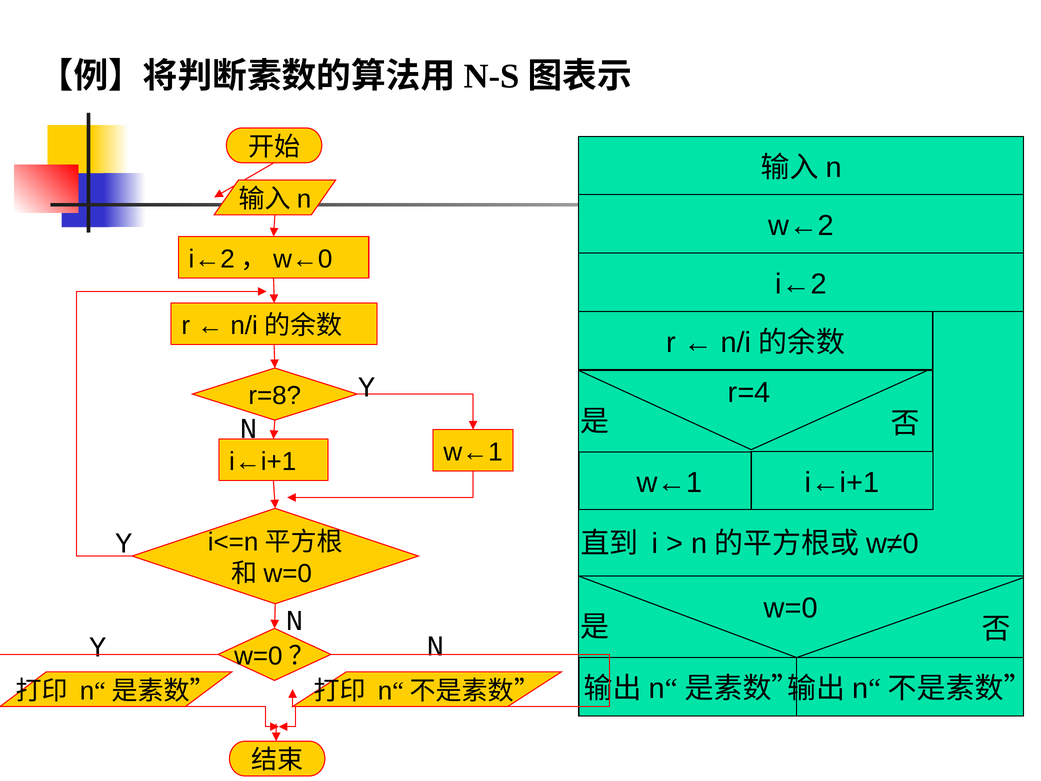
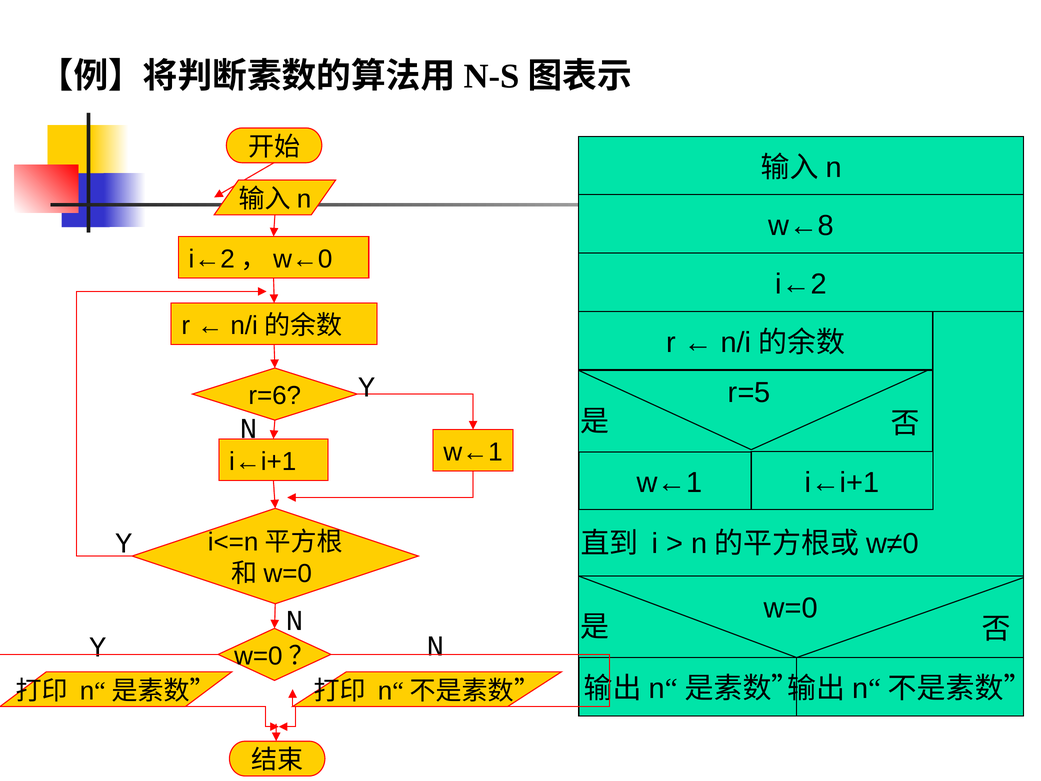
w←2: w←2 -> w←8 (801, 226)
r=4: r=4 -> r=5 (749, 392)
r=8: r=8 -> r=6 (275, 396)
